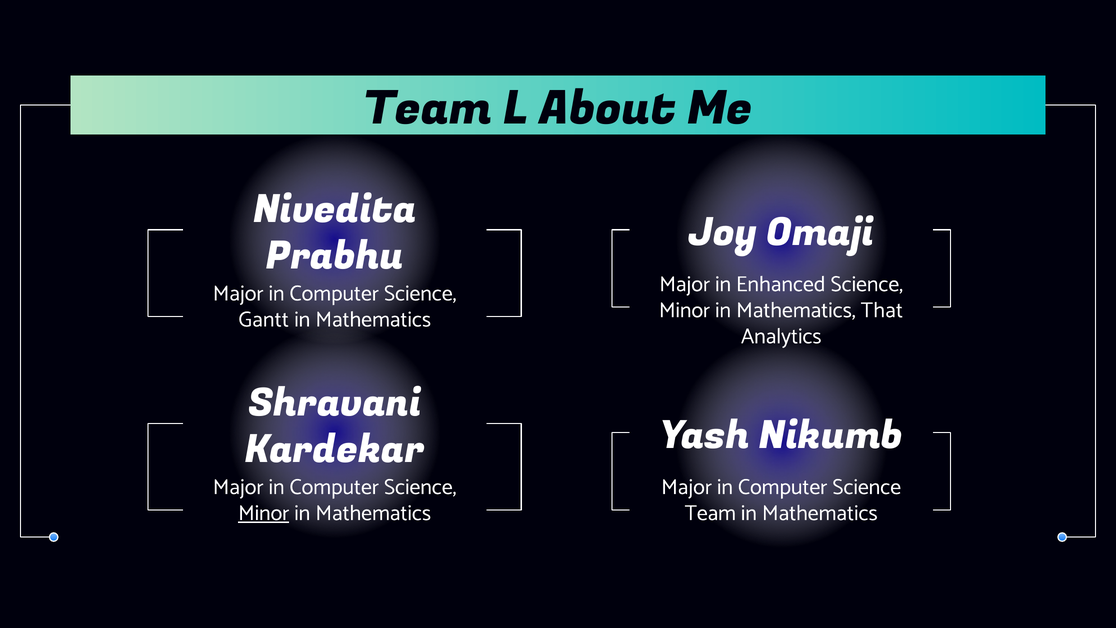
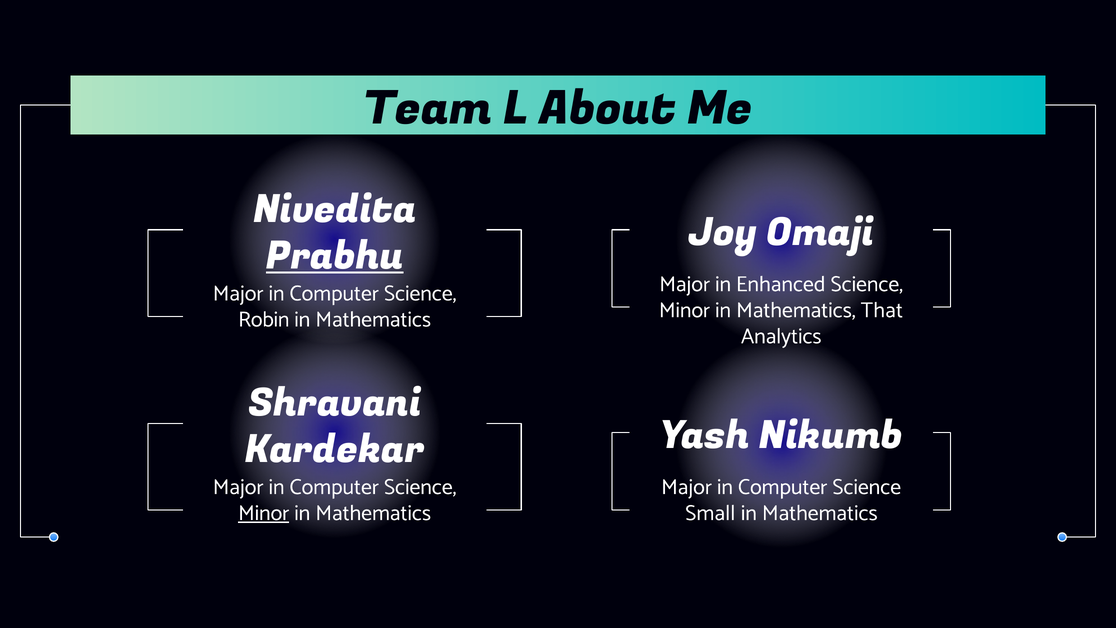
Prabhu underline: none -> present (335, 256)
Gantt: Gantt -> Robin (264, 319)
Team: Team -> Small (710, 513)
